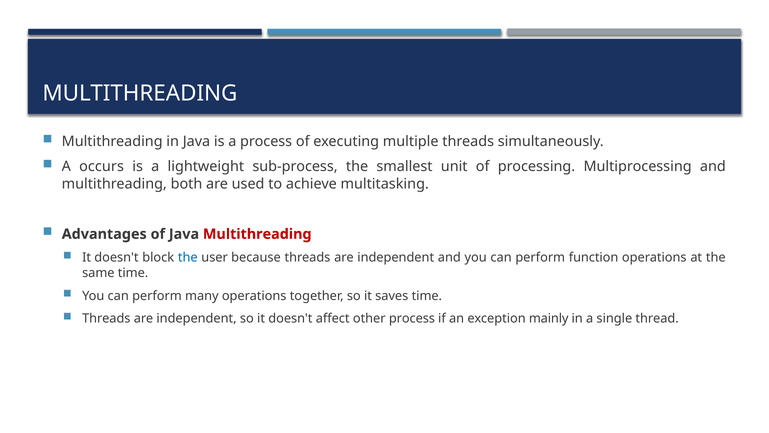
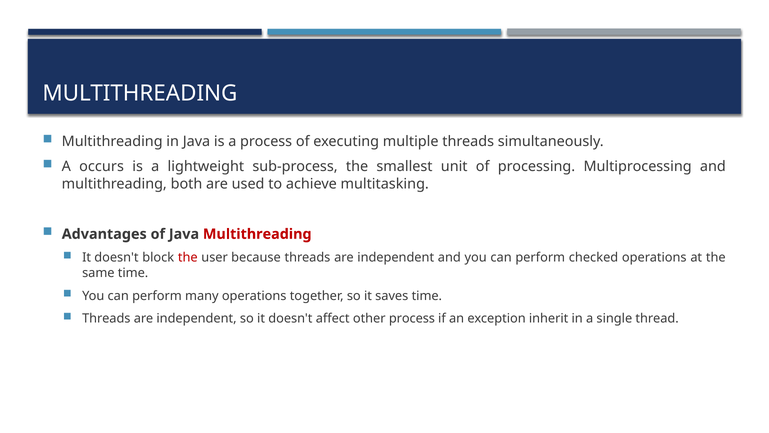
the colour: blue -> red (188, 257)
function: function -> checked (594, 257)
mainly: mainly -> inherit (549, 318)
